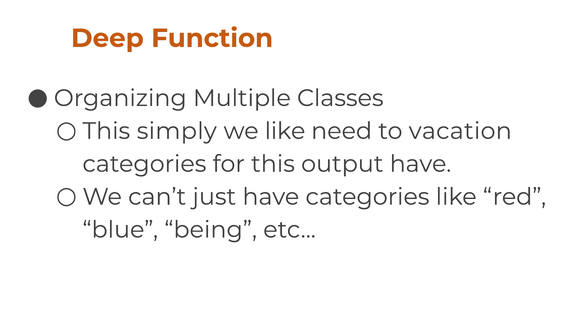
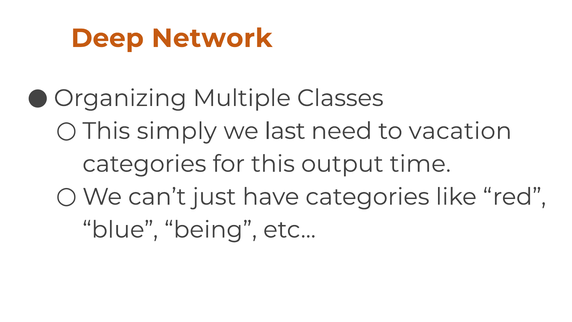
Function: Function -> Network (212, 38)
we like: like -> last (285, 131)
output have: have -> time (420, 164)
